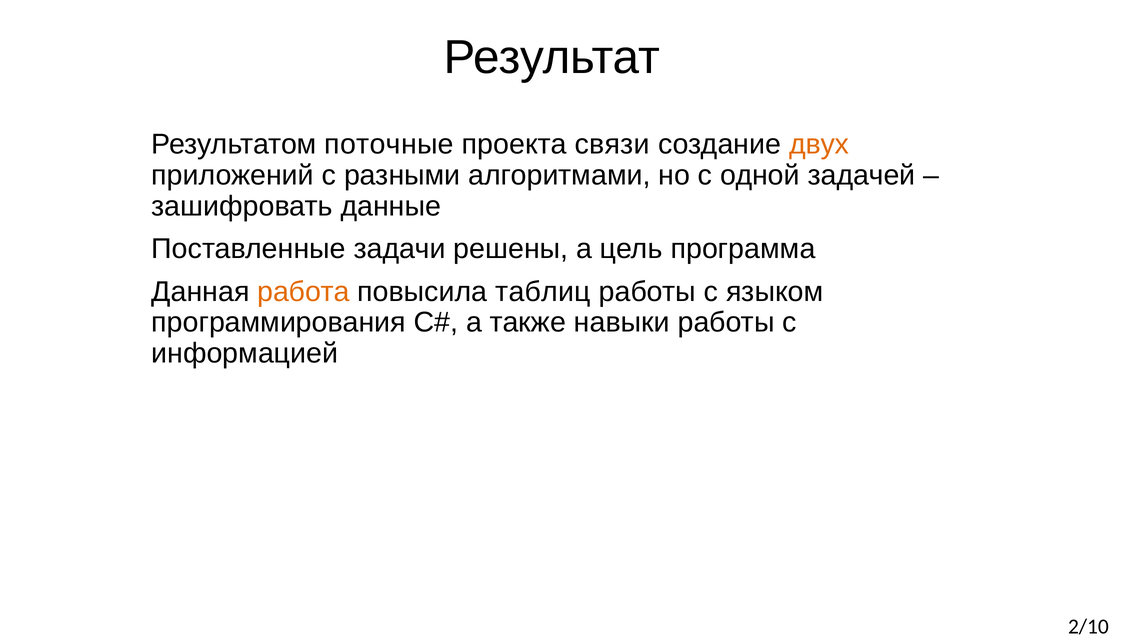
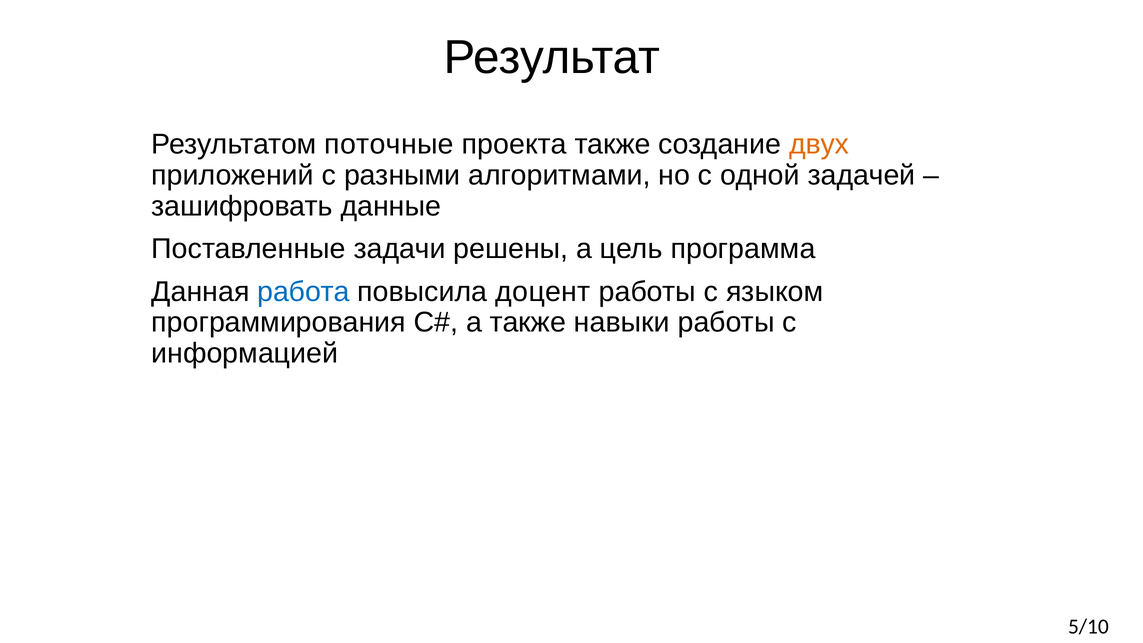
проекта связи: связи -> также (612, 144)
работа colour: orange -> blue (304, 292)
таблиц: таблиц -> доцент (543, 292)
2/10: 2/10 -> 5/10 (1088, 627)
